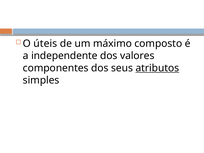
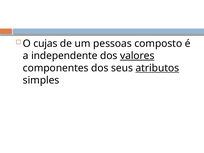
úteis: úteis -> cujas (45, 44)
máximo: máximo -> pessoas (112, 44)
valores underline: none -> present (137, 56)
